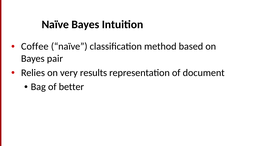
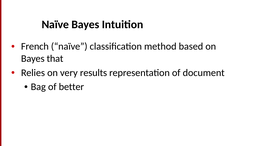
Coffee: Coffee -> French (35, 47)
pair: pair -> that (55, 59)
